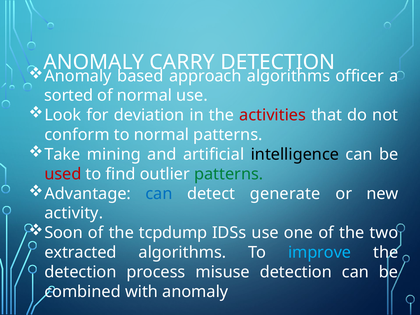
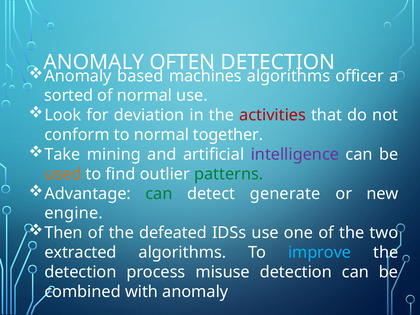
CARRY: CARRY -> OFTEN (182, 62)
approach: approach -> machines (205, 76)
normal patterns: patterns -> together (228, 135)
intelligence colour: black -> purple (295, 154)
used colour: red -> orange (63, 174)
can colour: blue -> green (159, 194)
activity: activity -> engine (74, 213)
Soon: Soon -> Then (64, 233)
tcpdump: tcpdump -> defeated (173, 233)
